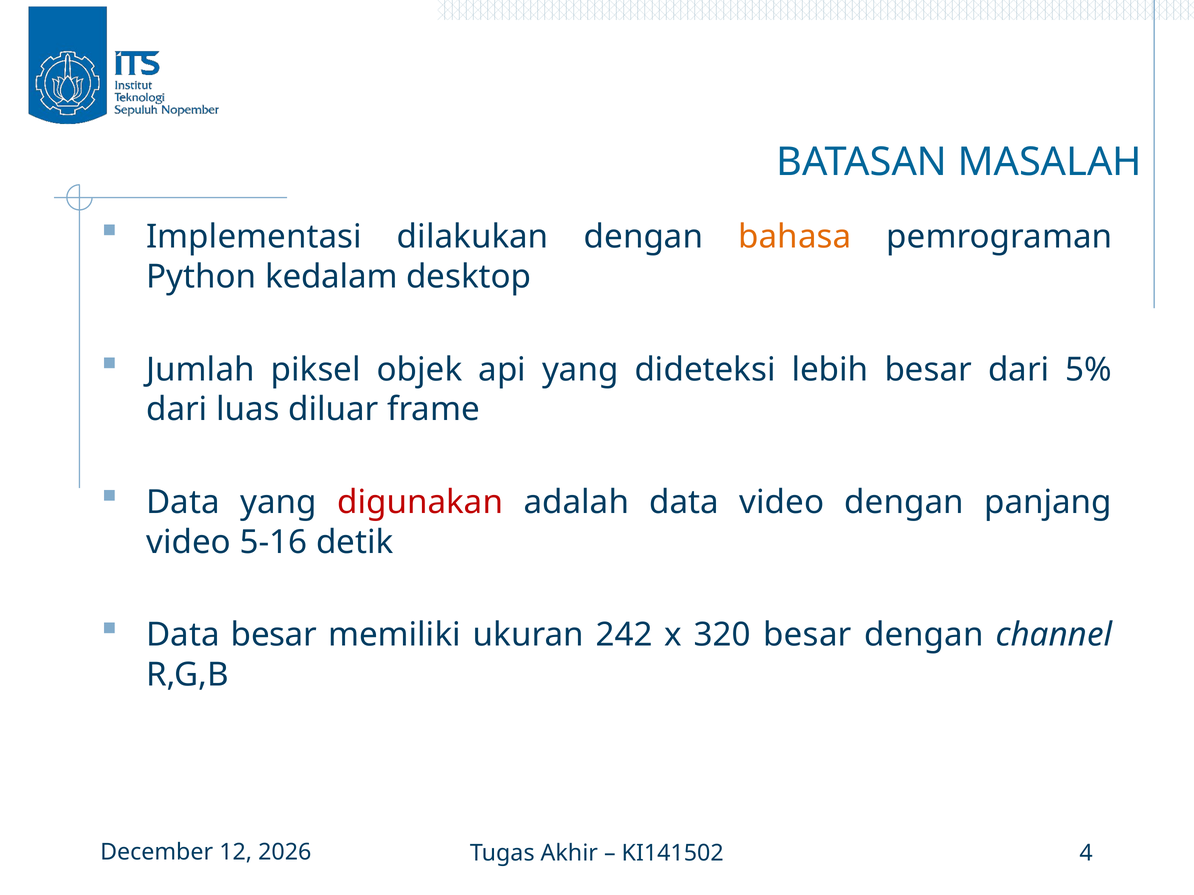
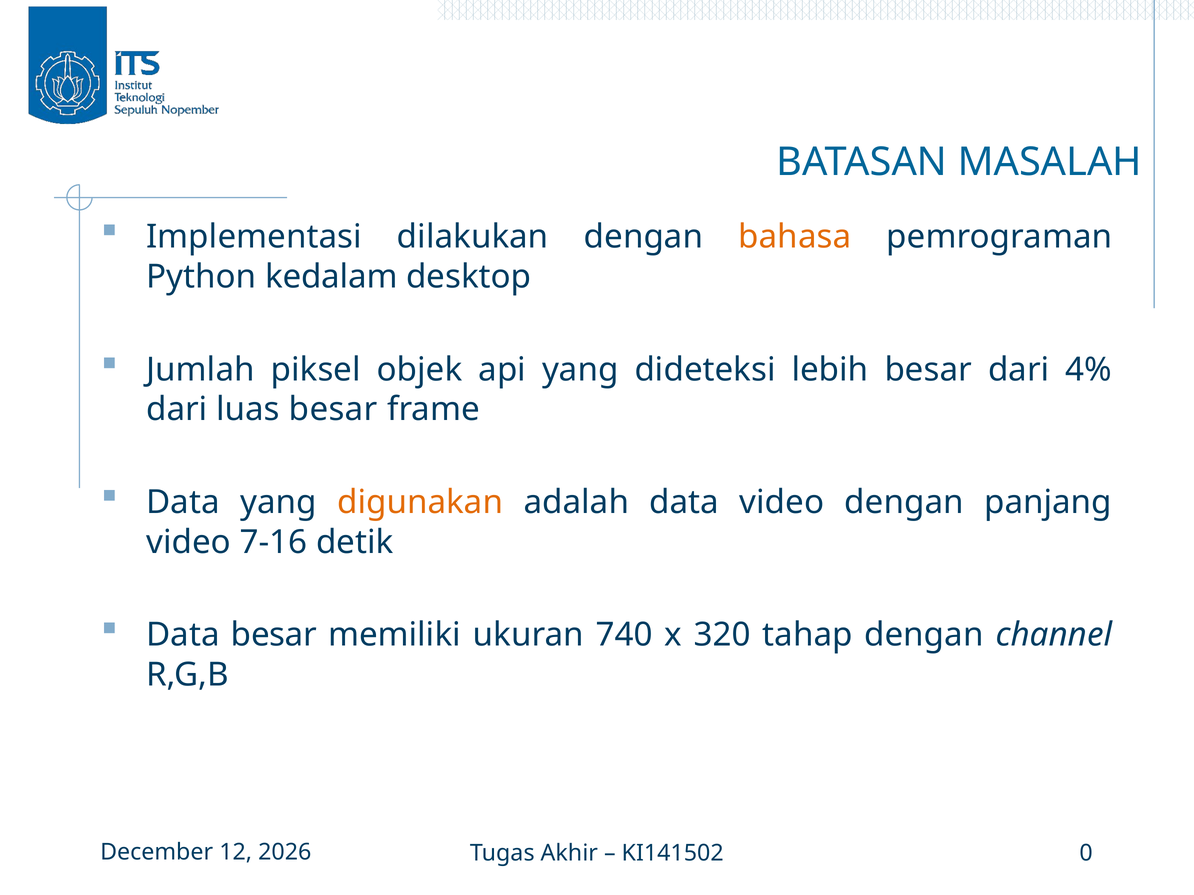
5%: 5% -> 4% (1089, 370)
luas diluar: diluar -> besar (333, 410)
digunakan colour: red -> orange (420, 503)
5-16: 5-16 -> 7-16 (273, 542)
242: 242 -> 740 (624, 635)
320 besar: besar -> tahap (808, 635)
4: 4 -> 0 (1086, 854)
